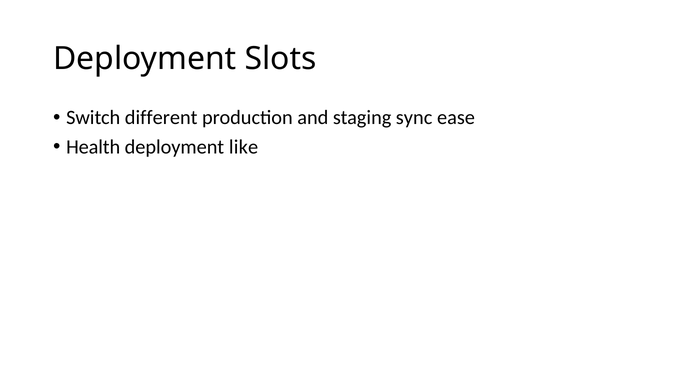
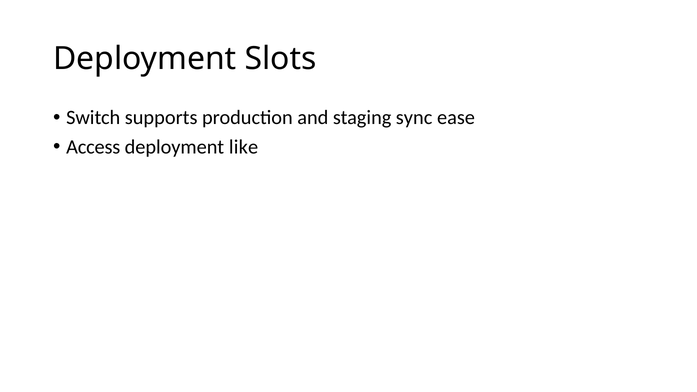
different: different -> supports (161, 118)
Health: Health -> Access (93, 147)
